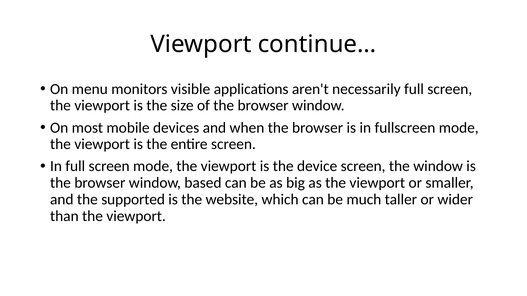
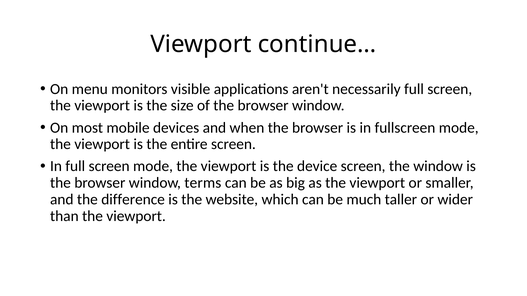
based: based -> terms (203, 183)
supported: supported -> difference (133, 200)
